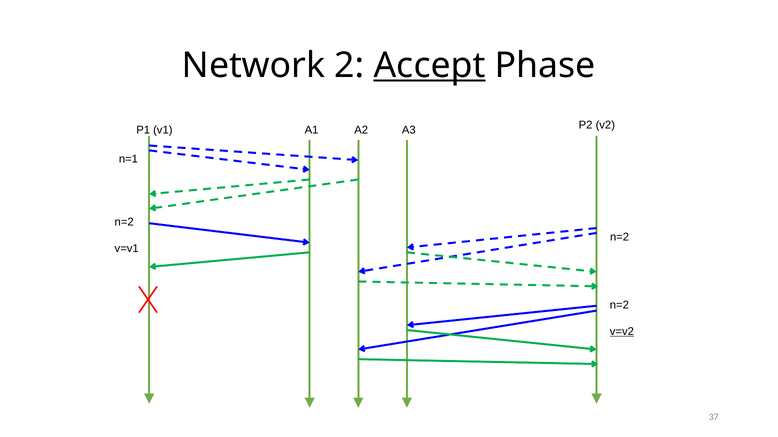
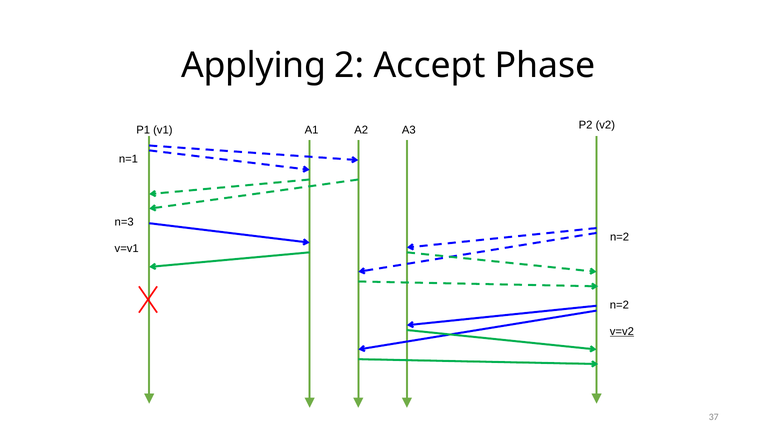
Network: Network -> Applying (254, 65)
Accept underline: present -> none (430, 65)
n=2: n=2 -> n=3 (124, 222)
